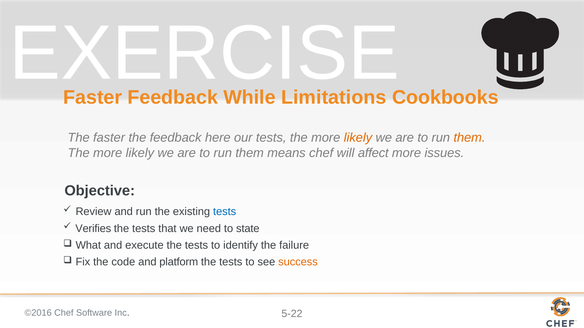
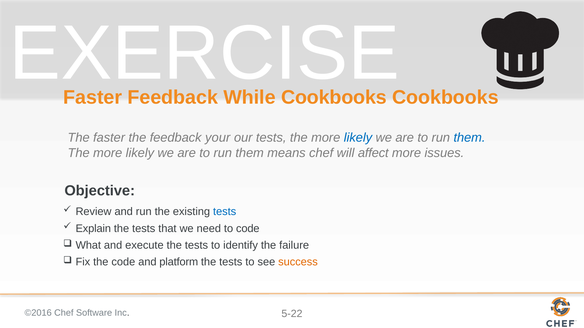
While Limitations: Limitations -> Cookbooks (334, 98)
here: here -> your (218, 138)
likely colour: orange -> blue (358, 138)
them colour: orange -> blue (469, 138)
Verifies: Verifies -> Explain (93, 229)
to state: state -> code (248, 229)
